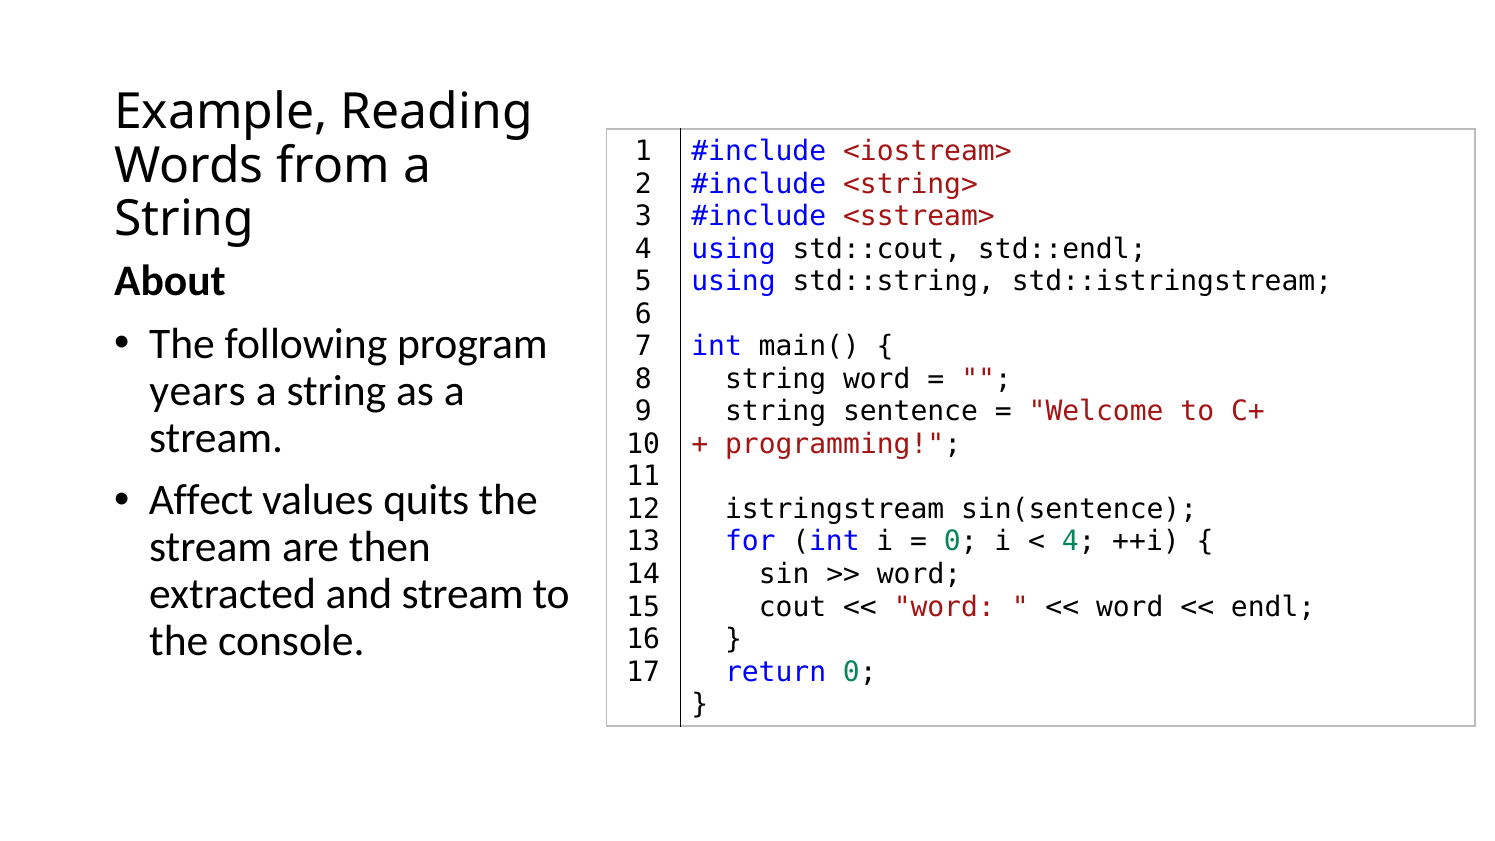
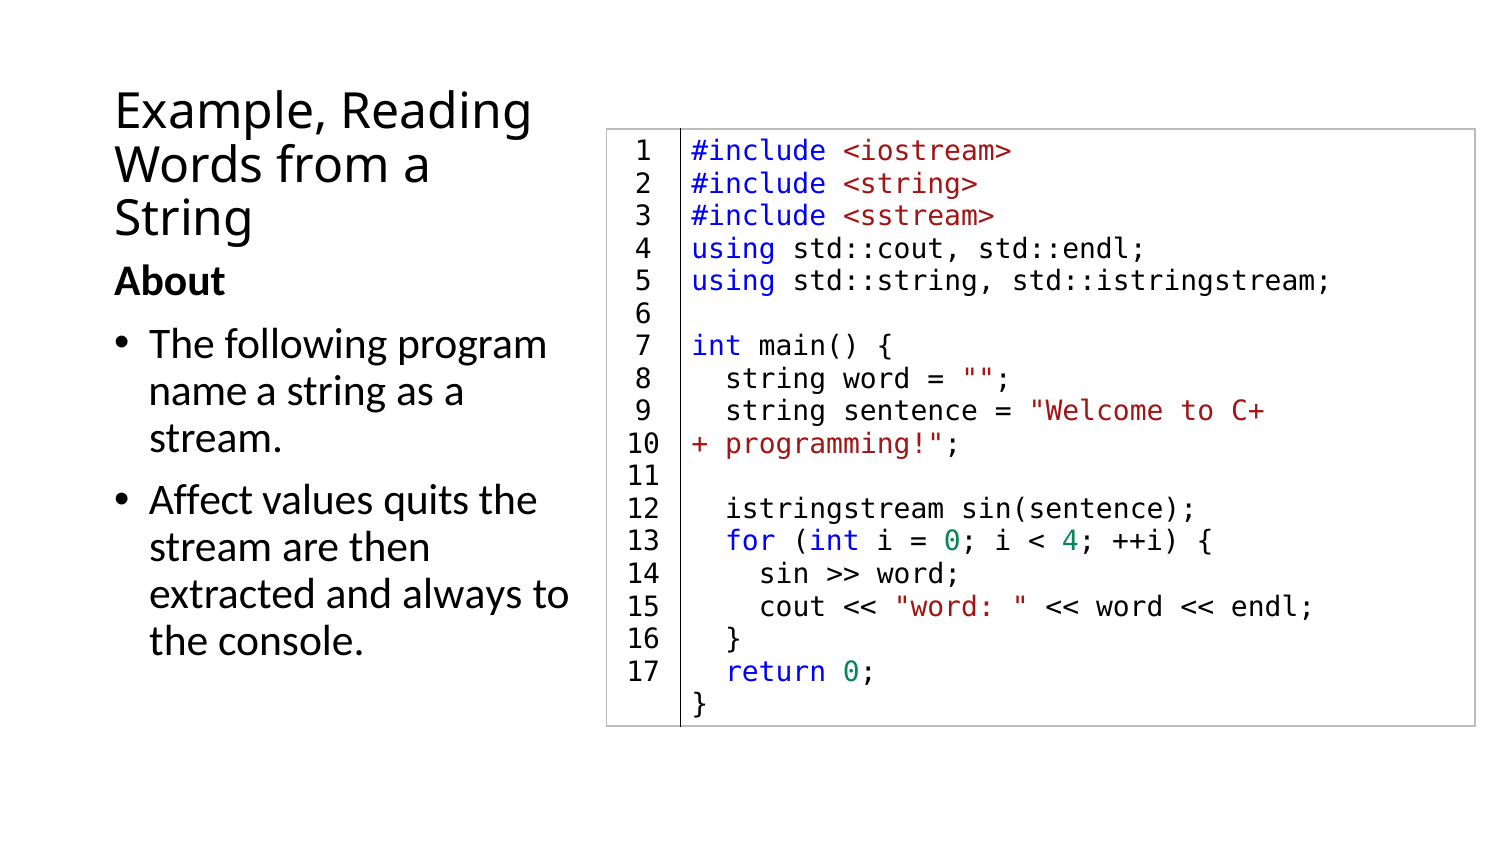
years: years -> name (198, 391)
and stream: stream -> always (462, 594)
